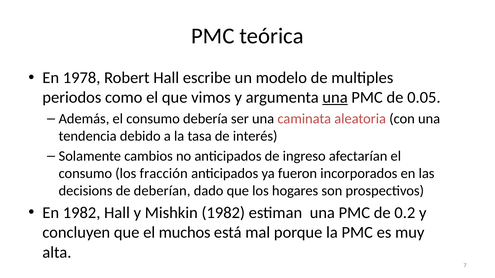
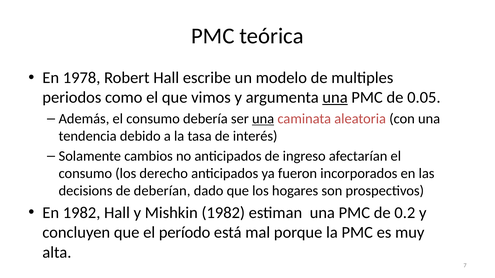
una underline: none -> present (263, 119)
fracción: fracción -> derecho (164, 174)
muchos: muchos -> período (185, 233)
